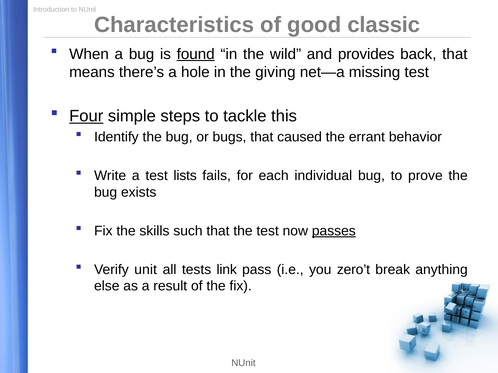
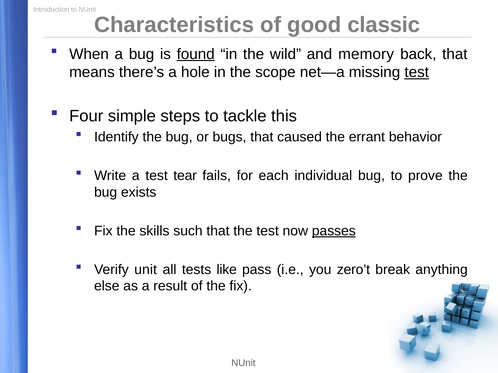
provides: provides -> memory (366, 54)
giving: giving -> scope (275, 72)
test underline: none -> present (417, 72)
Four underline: present -> none (86, 116)
lists: lists -> tear (185, 176)
link: link -> like (227, 270)
